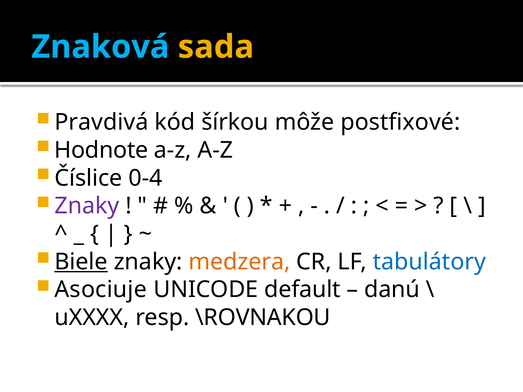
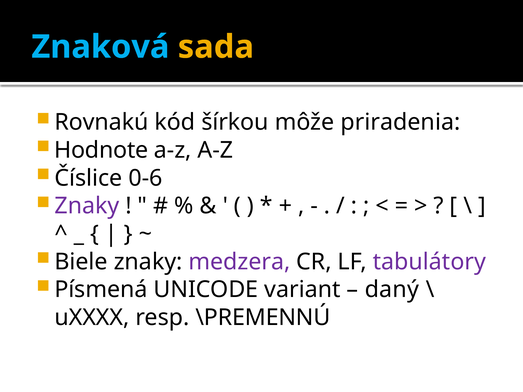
Pravdivá: Pravdivá -> Rovnakú (101, 122)
postfixové: postfixové -> priradenia (400, 122)
0-4: 0-4 -> 0-6 (146, 178)
Biele underline: present -> none (81, 262)
medzera colour: orange -> purple (239, 262)
tabulátory colour: blue -> purple (429, 262)
Asociuje: Asociuje -> Písmená (101, 290)
default: default -> variant (302, 290)
danú: danú -> daný (392, 290)
\ROVNAKOU: \ROVNAKOU -> \PREMENNÚ (263, 318)
